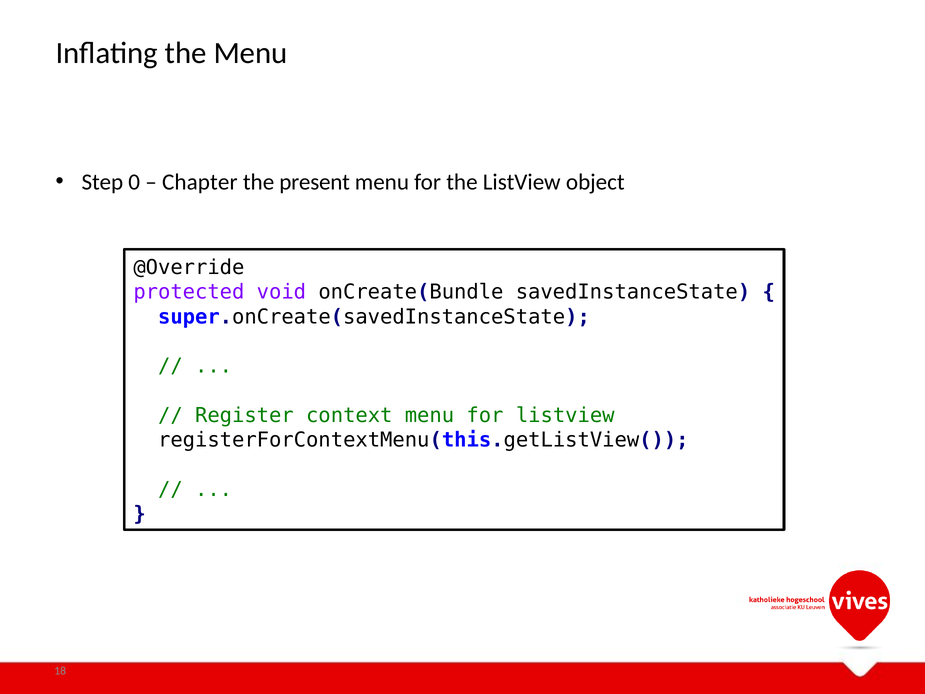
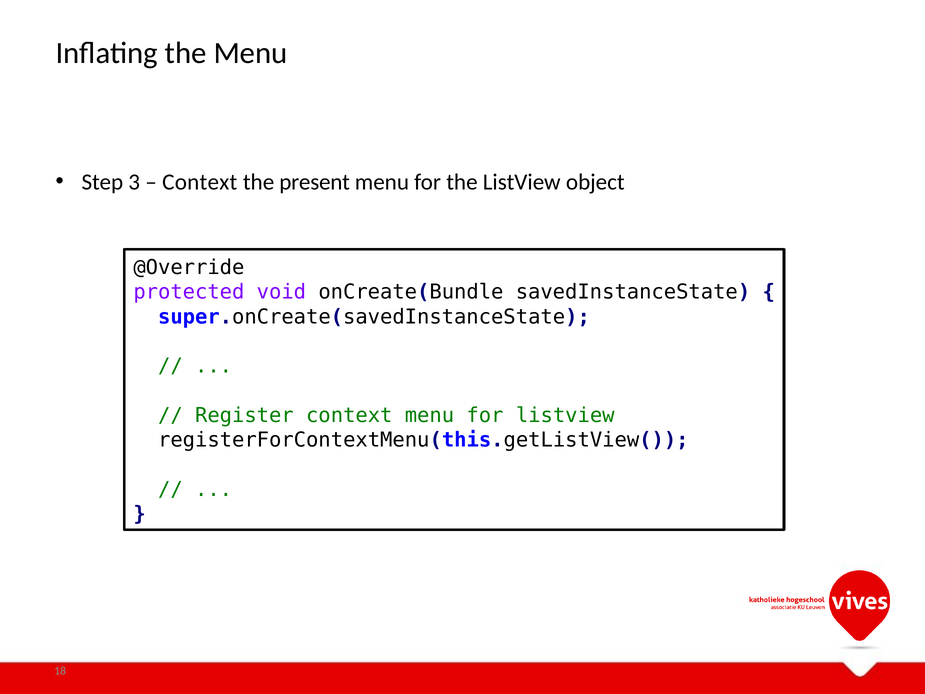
0: 0 -> 3 (134, 182)
Chapter: Chapter -> Context (200, 182)
